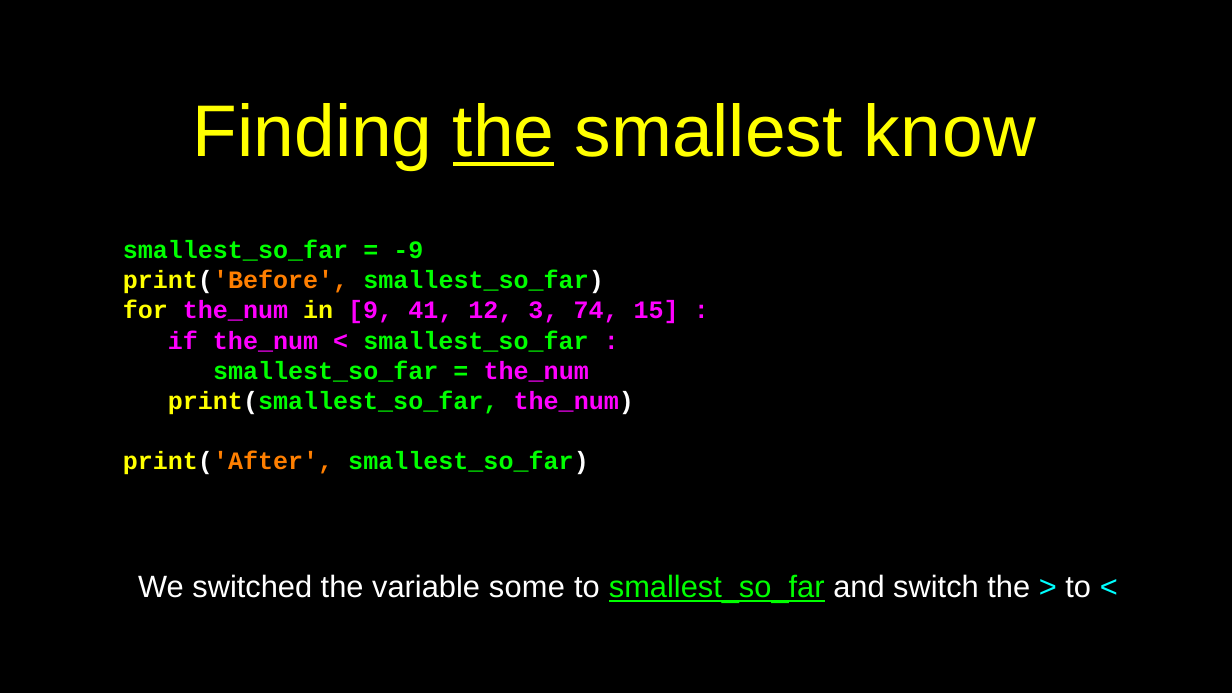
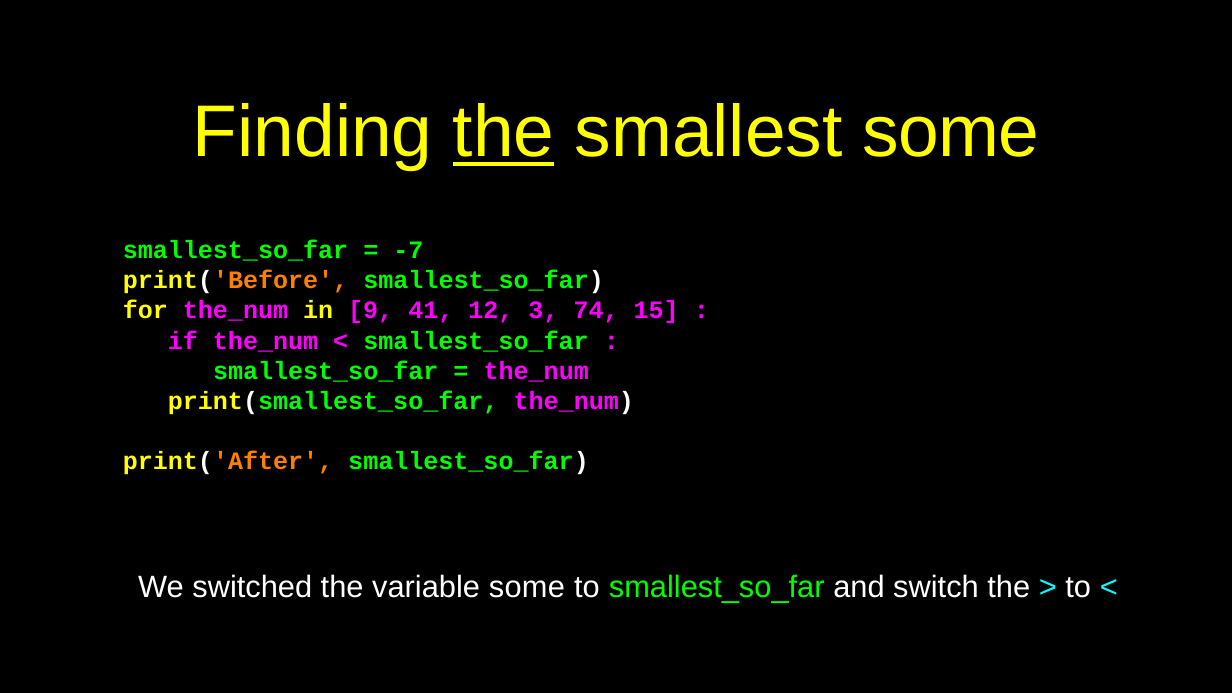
smallest know: know -> some (951, 132)
-9: -9 -> -7 (408, 251)
smallest_so_far underline: present -> none (717, 588)
